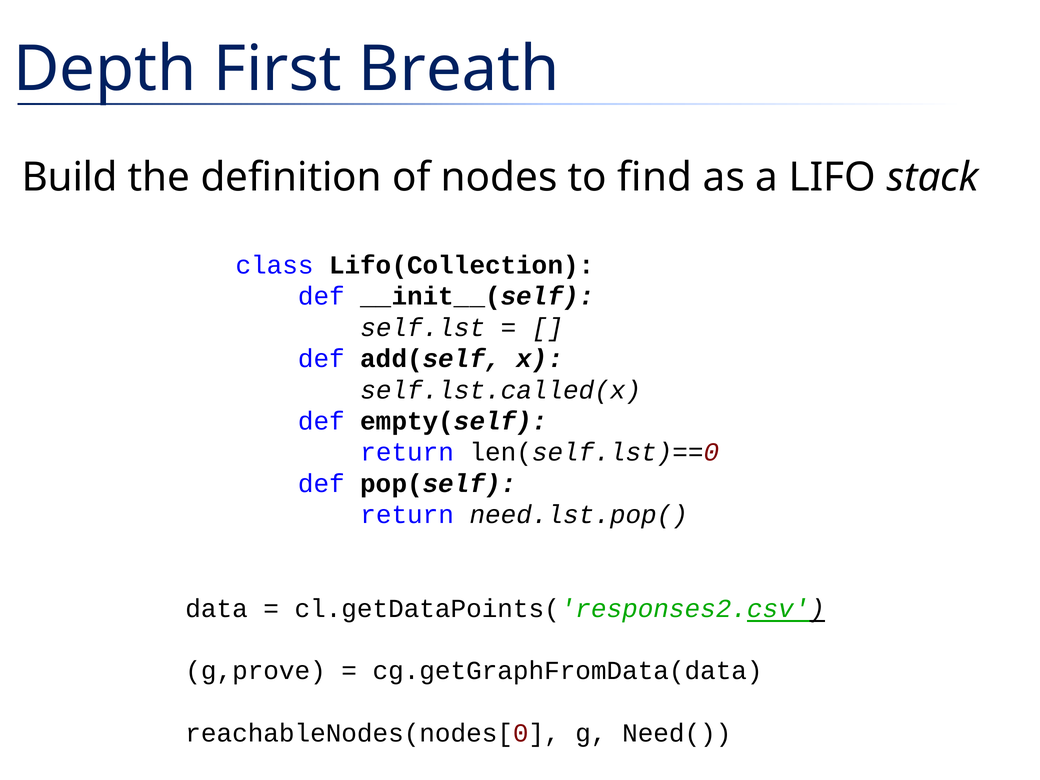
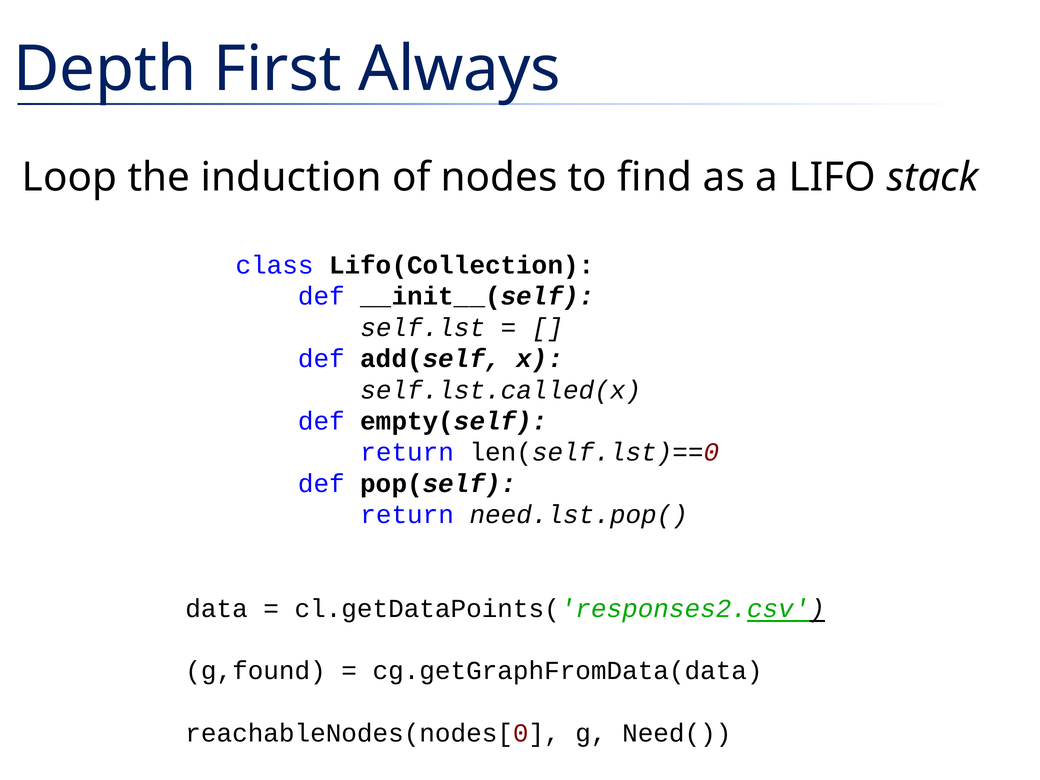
Breath: Breath -> Always (459, 69)
Build: Build -> Loop (70, 177)
definition: definition -> induction (291, 177)
g,prove: g,prove -> g,found (256, 671)
